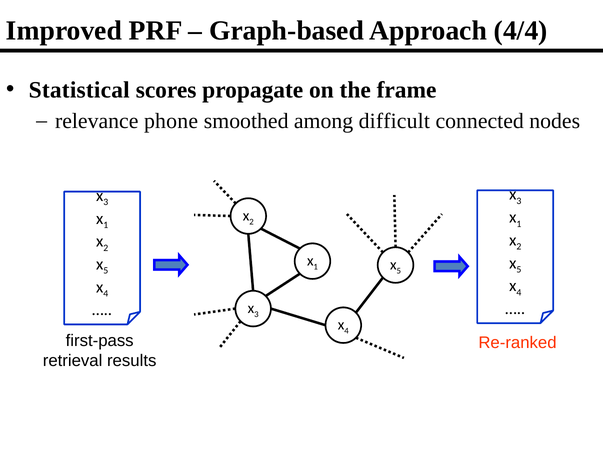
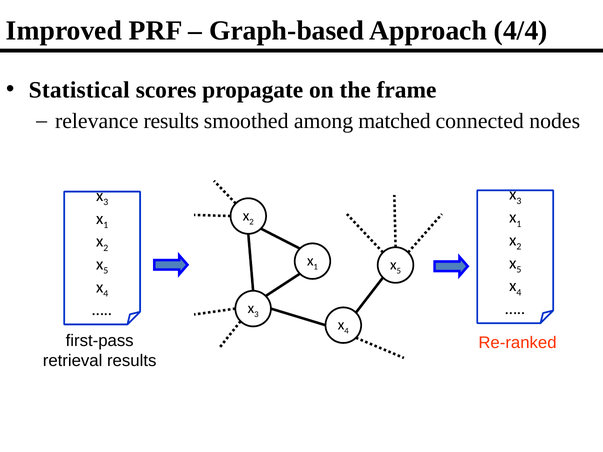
relevance phone: phone -> results (171, 121)
difficult: difficult -> matched (394, 121)
